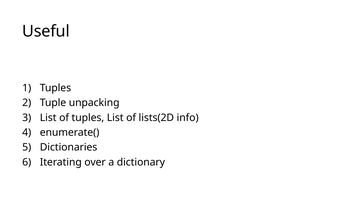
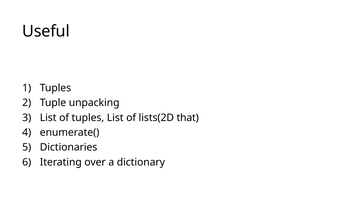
info: info -> that (188, 117)
